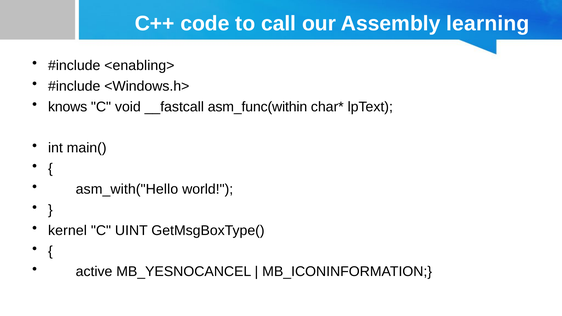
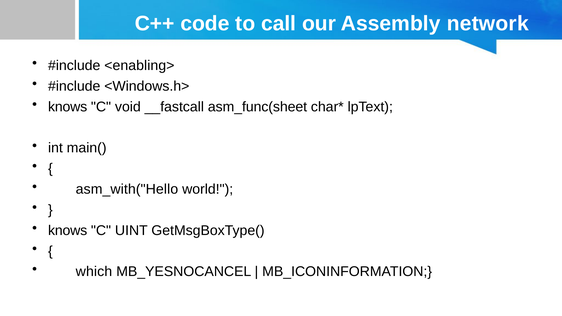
learning: learning -> network (488, 24)
asm_func(within: asm_func(within -> asm_func(sheet (257, 107)
kernel: kernel -> knows (68, 231)
active: active -> which (94, 272)
